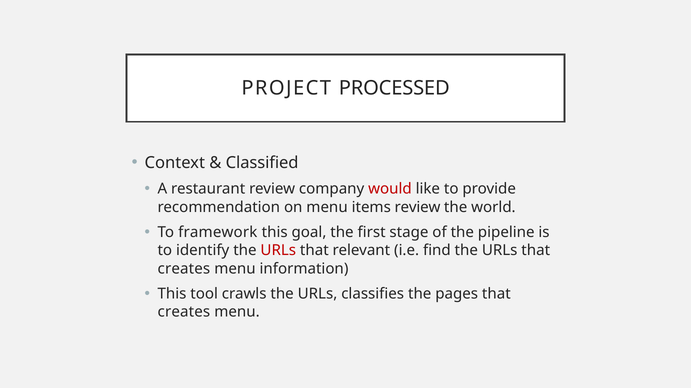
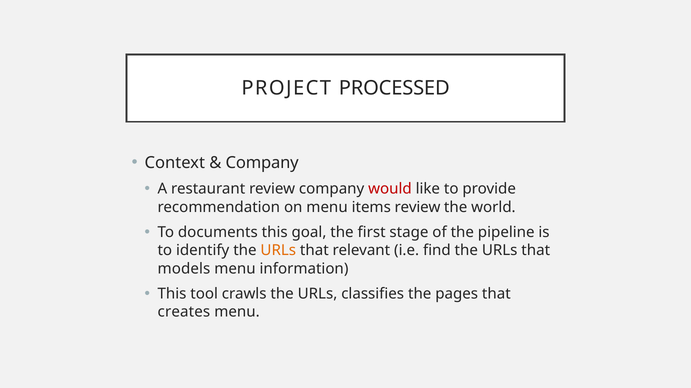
Classified: Classified -> Company (262, 163)
framework: framework -> documents (218, 233)
URLs colour: red -> orange (278, 251)
creates: creates -> models (184, 269)
